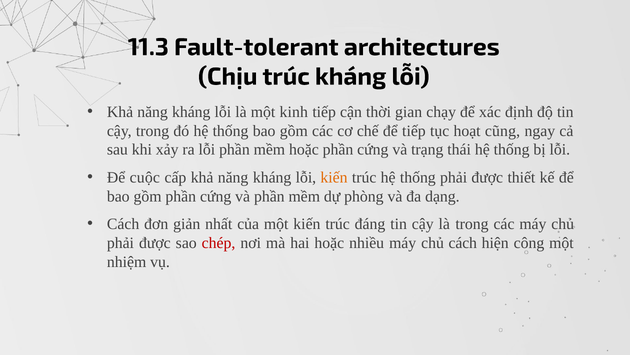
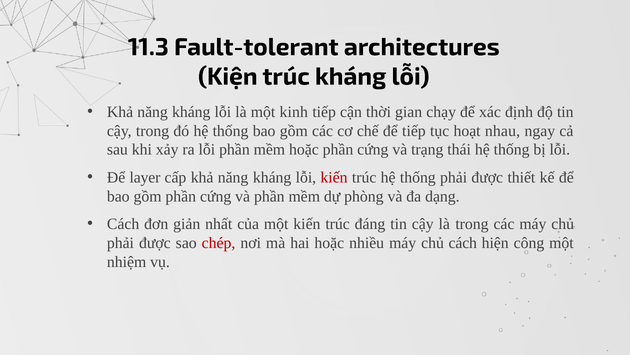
Chịu: Chịu -> Kiện (228, 76)
cũng: cũng -> nhau (503, 131)
cuộc: cuộc -> layer (145, 177)
kiến colour: orange -> red (334, 177)
